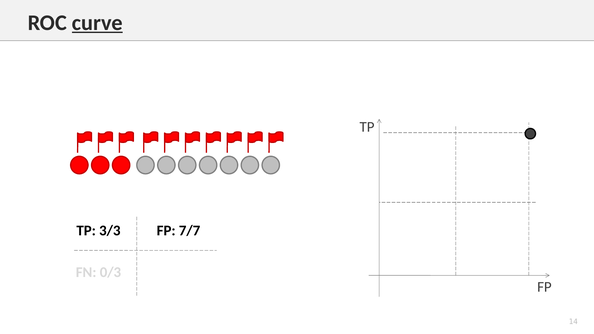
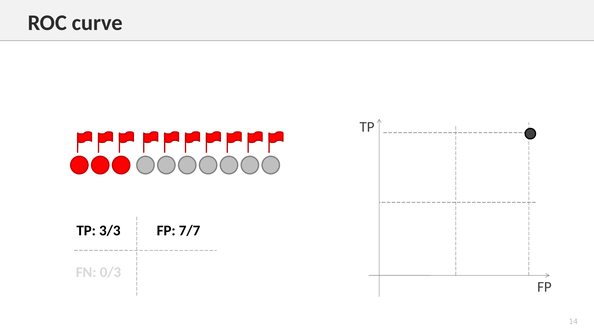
curve underline: present -> none (97, 23)
